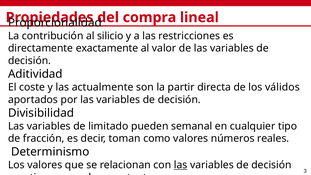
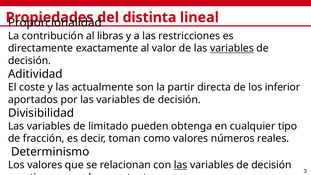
compra: compra -> distinta (149, 17)
silicio: silicio -> libras (110, 36)
variables underline: none -> present (232, 48)
válidos: válidos -> inferior (283, 87)
semanal: semanal -> obtenga (192, 126)
